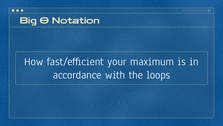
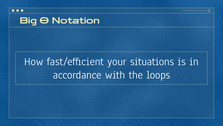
maximum: maximum -> situations (152, 61)
